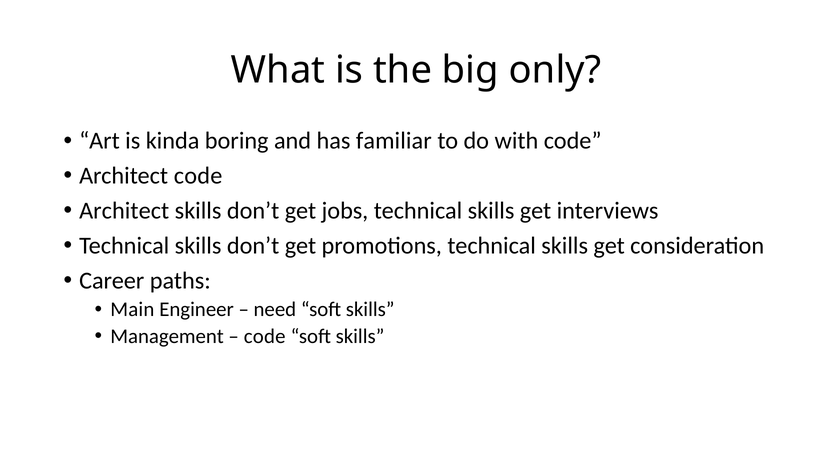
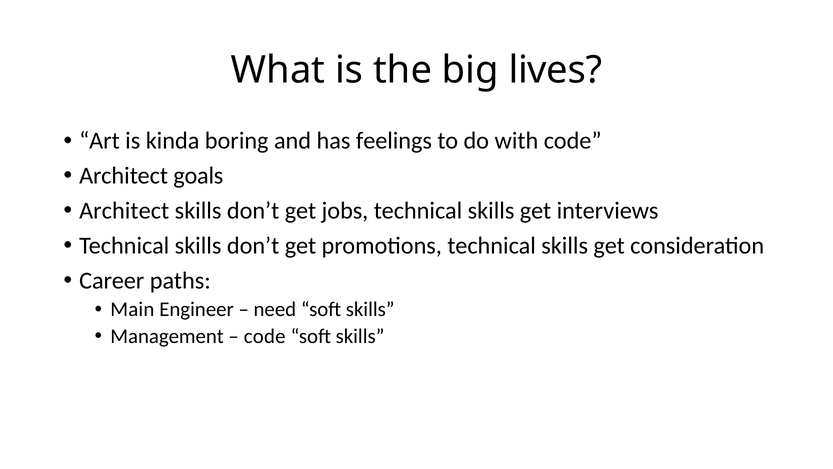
only: only -> lives (555, 70)
familiar: familiar -> feelings (394, 141)
Architect code: code -> goals (198, 176)
